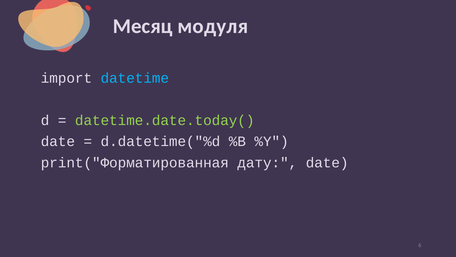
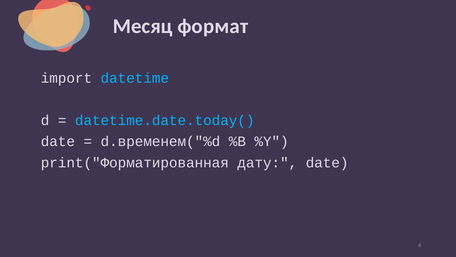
модуля: модуля -> формат (213, 26)
datetime.date.today( colour: light green -> light blue (165, 120)
d.datetime("%d: d.datetime("%d -> d.временем("%d (160, 141)
